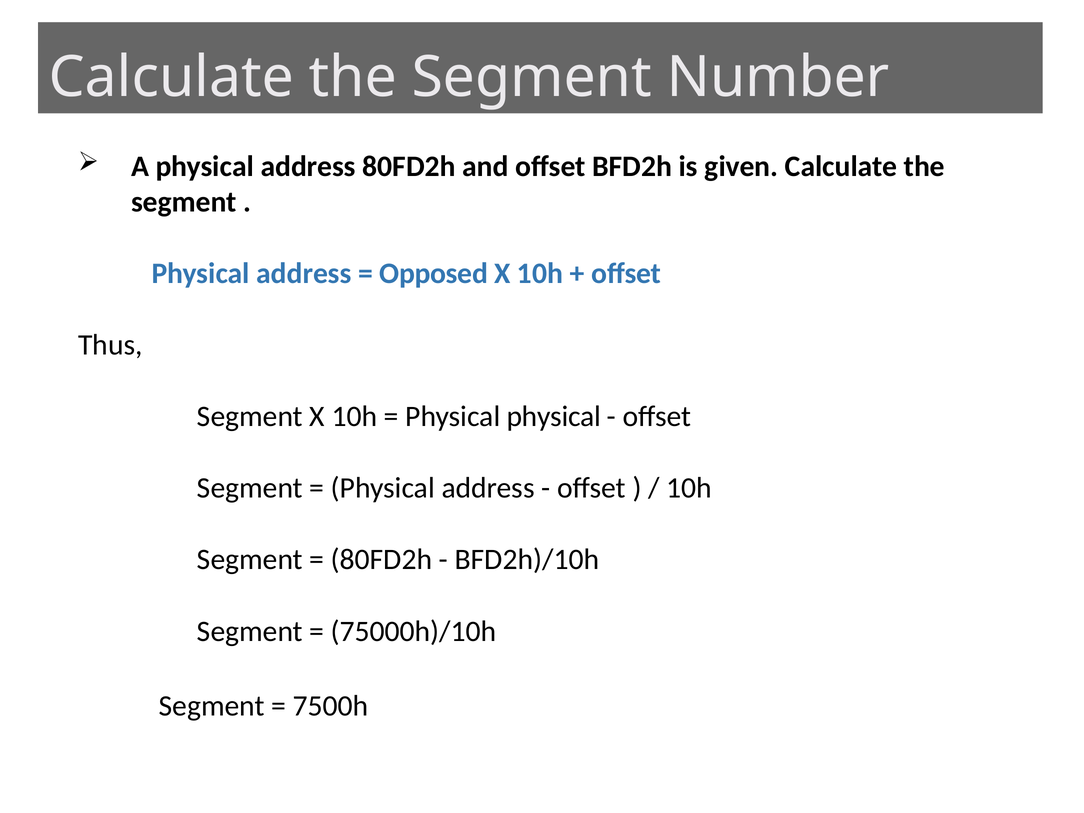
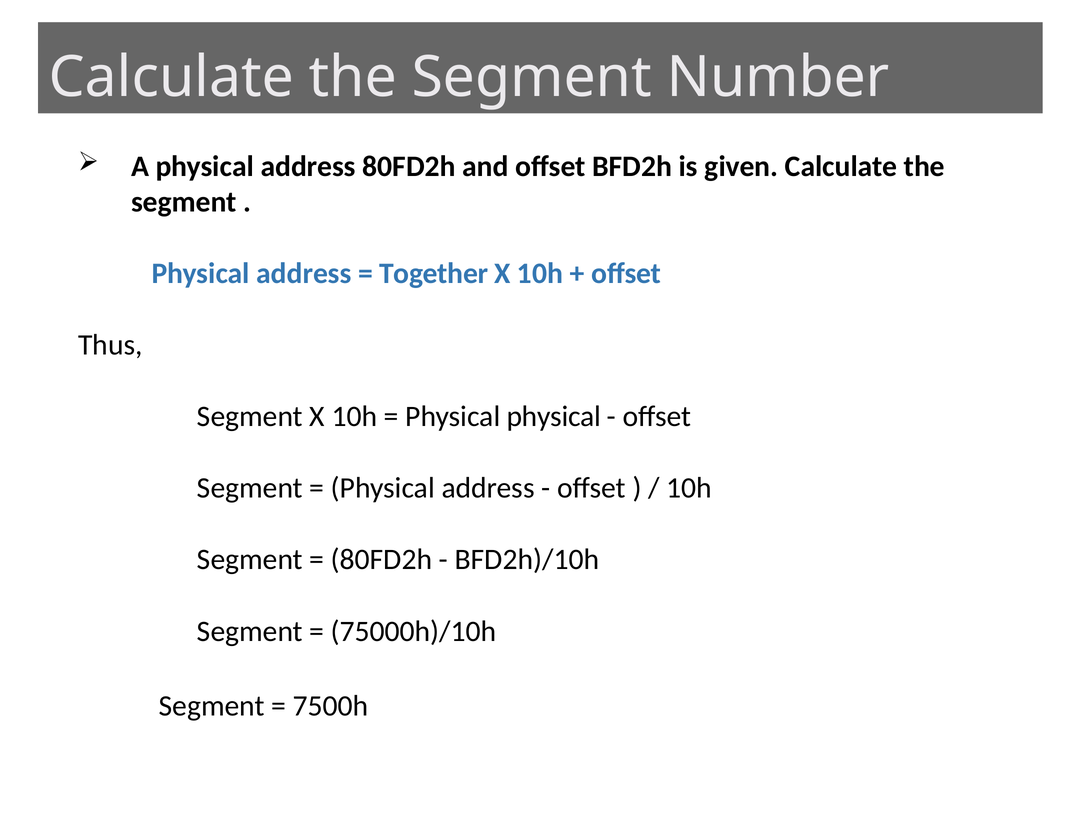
Opposed: Opposed -> Together (434, 273)
